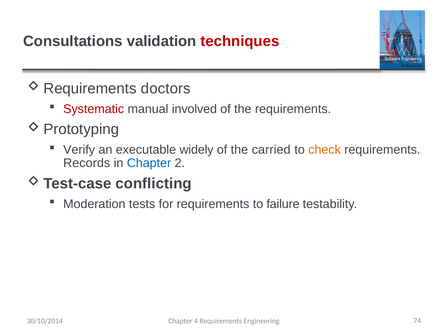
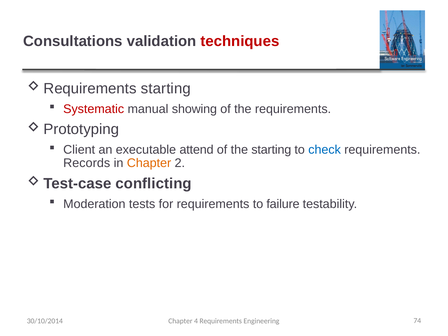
doctors: doctors -> starting (166, 89)
involved: involved -> showing (194, 109)
Verify: Verify -> Client (79, 150)
widely: widely -> attend (197, 150)
the carried: carried -> starting (271, 150)
check colour: orange -> blue (325, 150)
Chapter colour: blue -> orange (149, 163)
